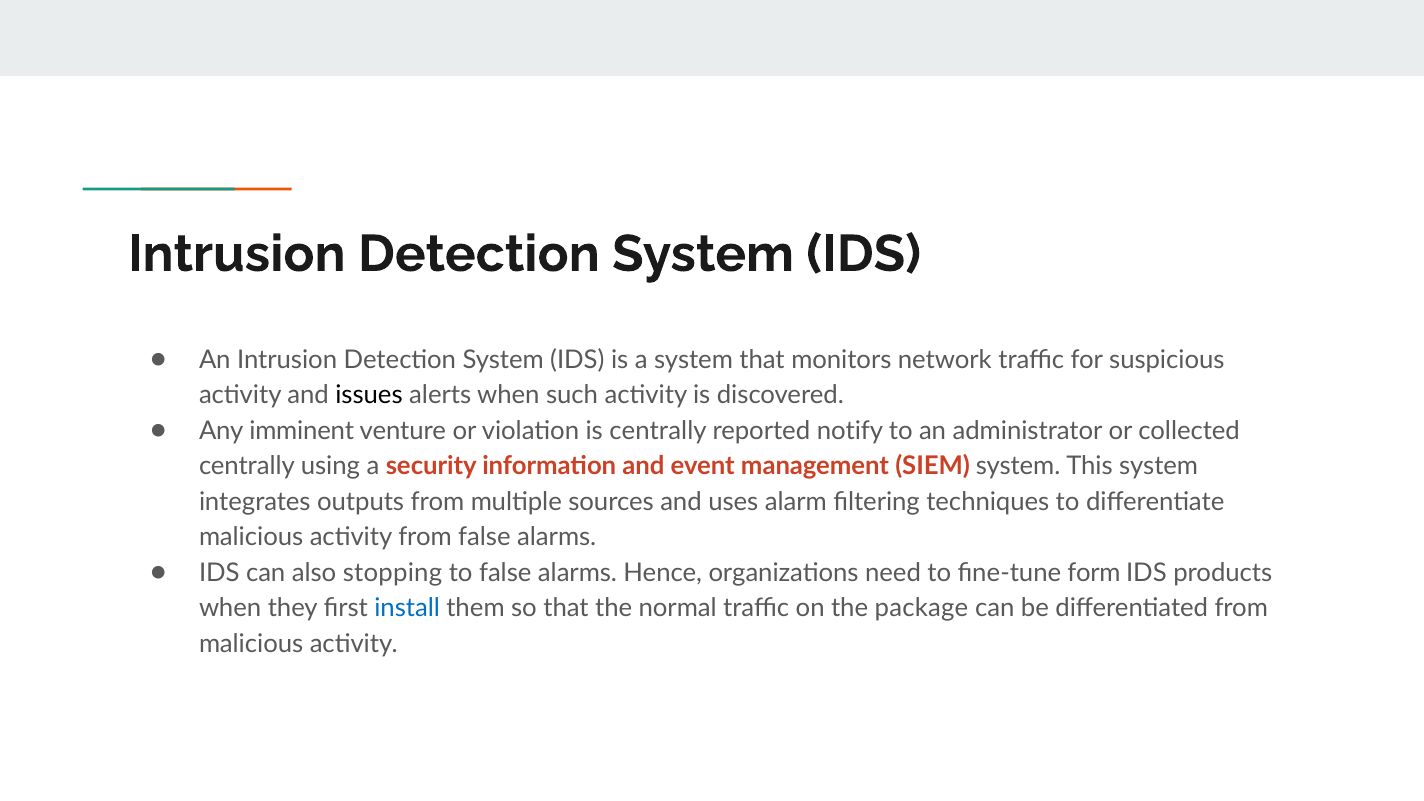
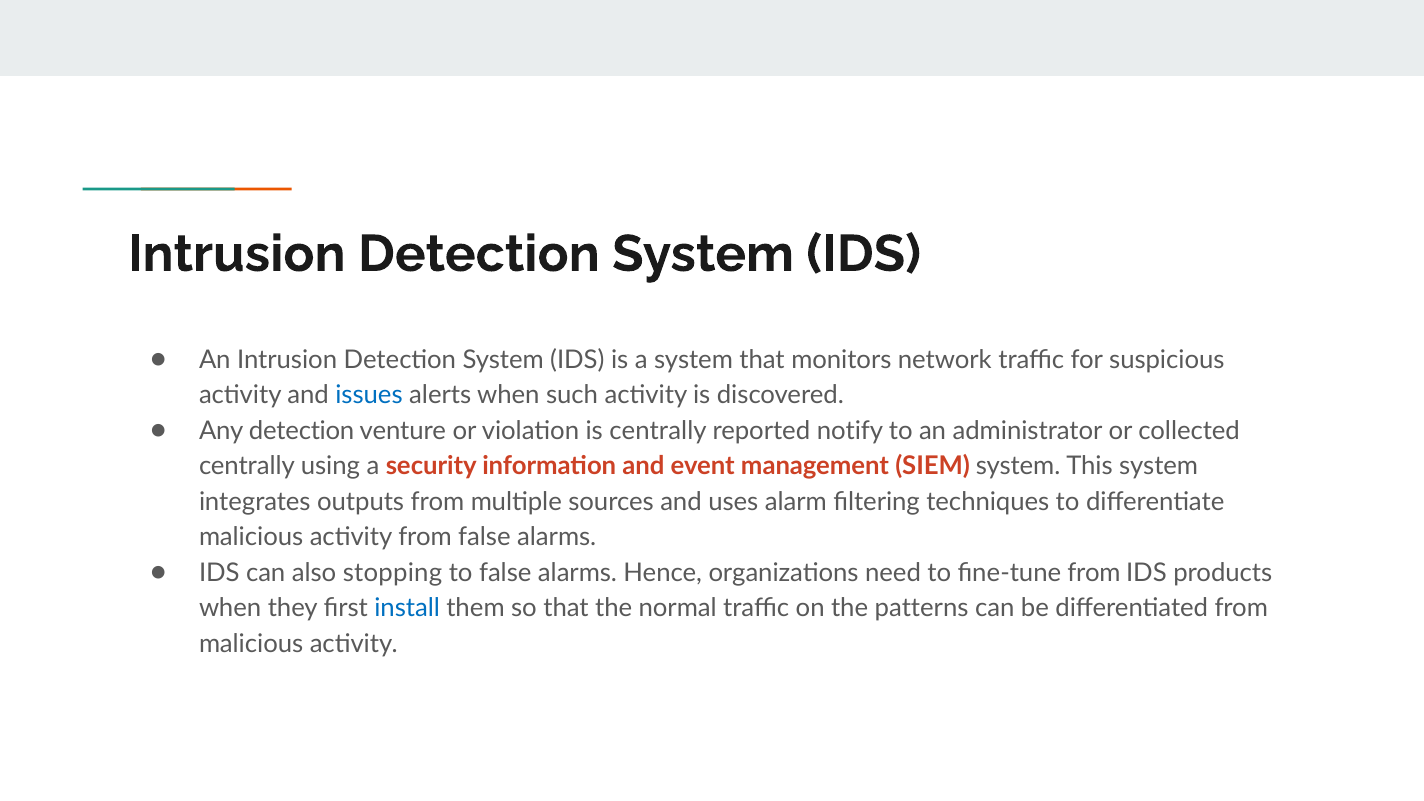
issues colour: black -> blue (369, 395)
Any imminent: imminent -> detection (302, 431)
fine-tune form: form -> from (1094, 573)
package: package -> patterns (922, 608)
